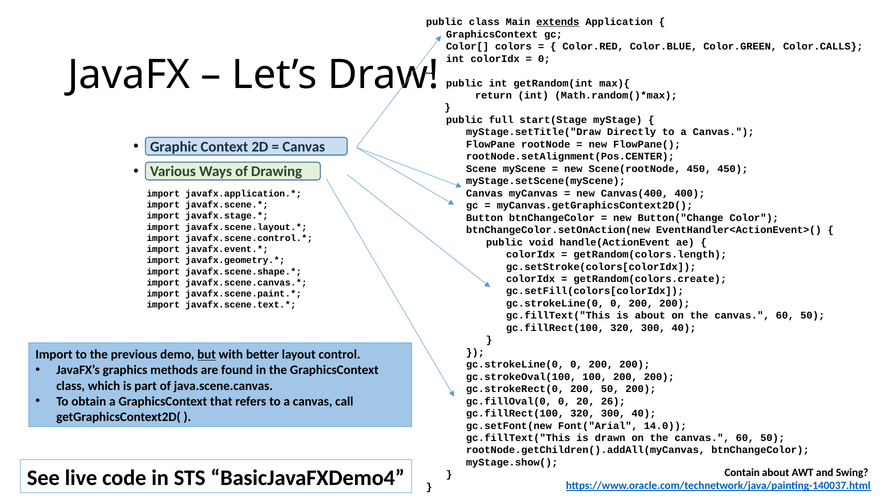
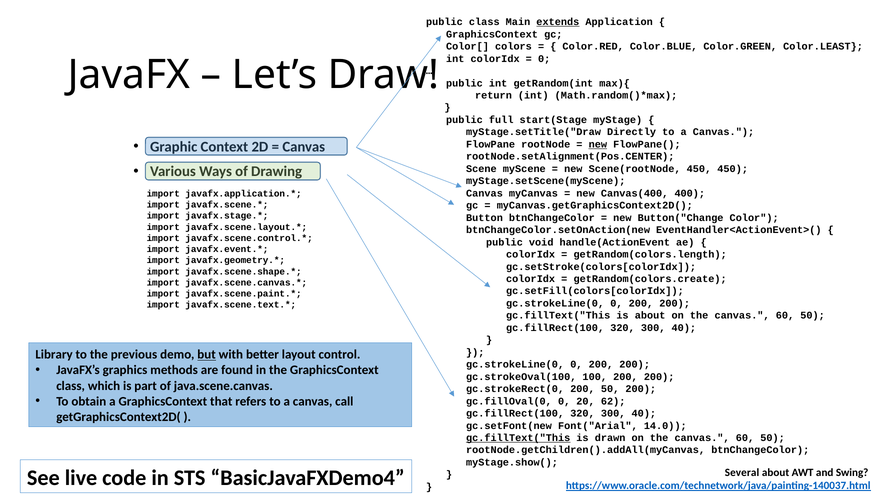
Color.CALLS: Color.CALLS -> Color.LEAST (823, 46)
new underline: none -> present (598, 144)
Import: Import -> Library (54, 355)
26: 26 -> 62 (613, 401)
gc.fillText("This underline: none -> present (518, 438)
Contain: Contain -> Several (742, 472)
